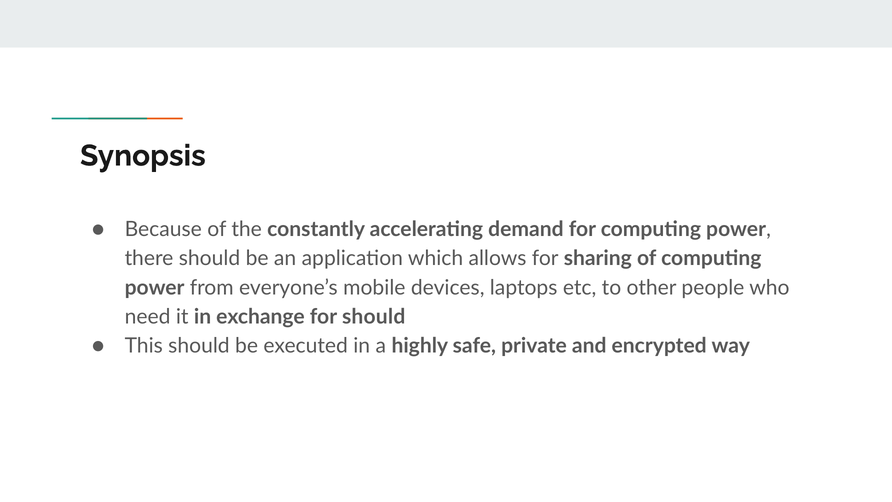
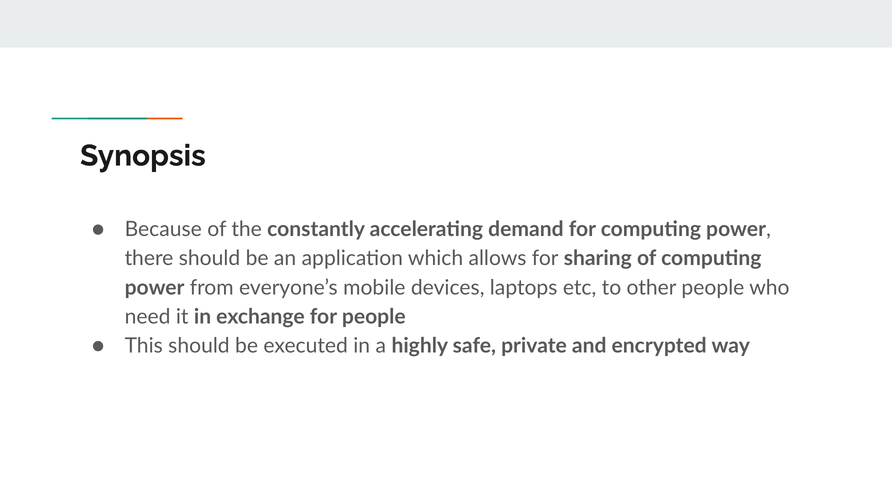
for should: should -> people (374, 316)
